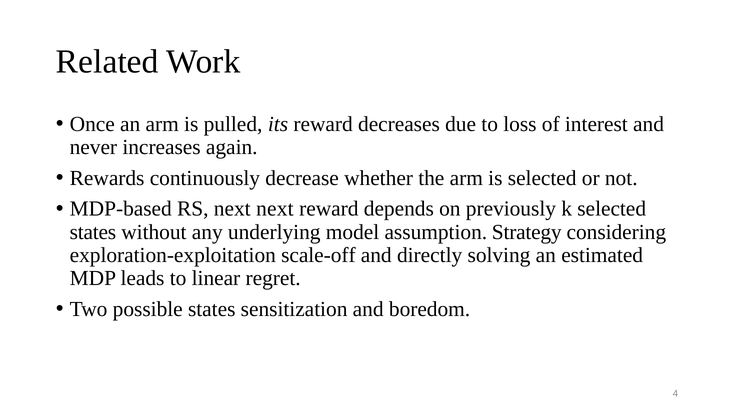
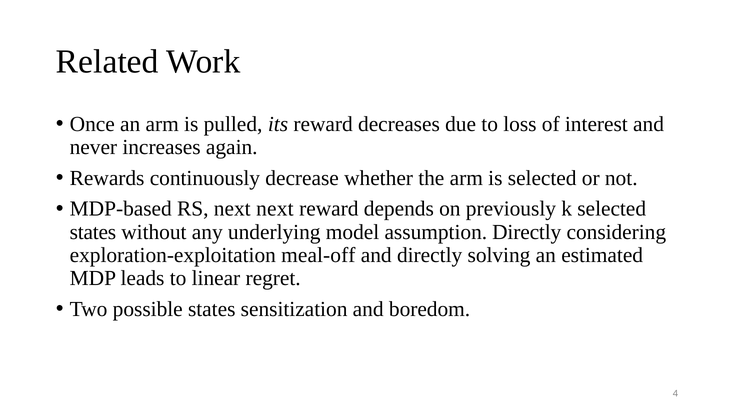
assumption Strategy: Strategy -> Directly (527, 232)
scale-off: scale-off -> meal-off (318, 255)
